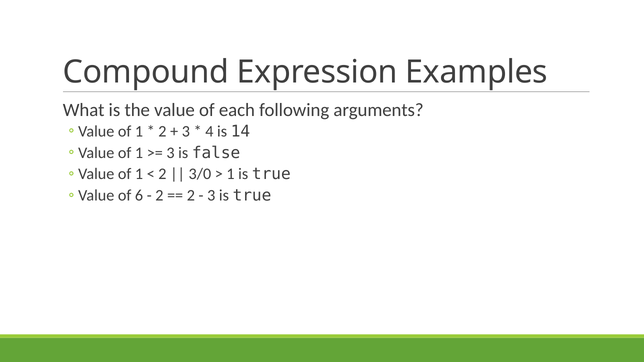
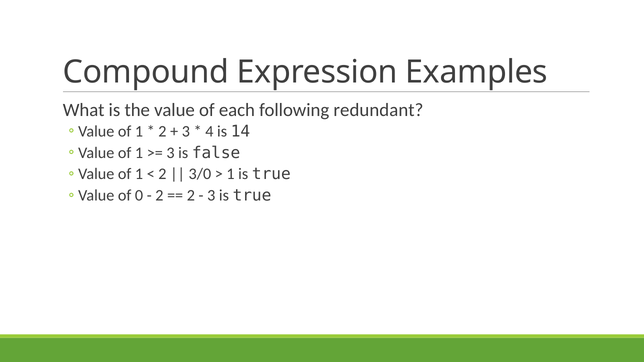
arguments: arguments -> redundant (378, 110)
6: 6 -> 0 (139, 196)
